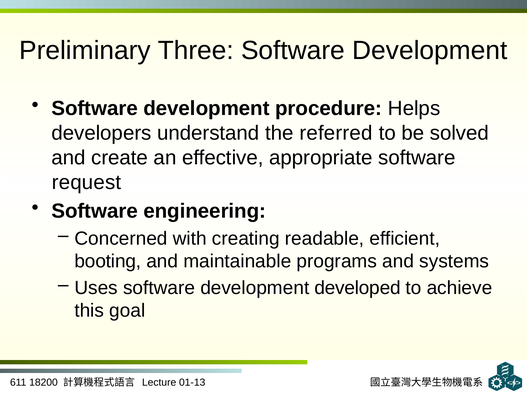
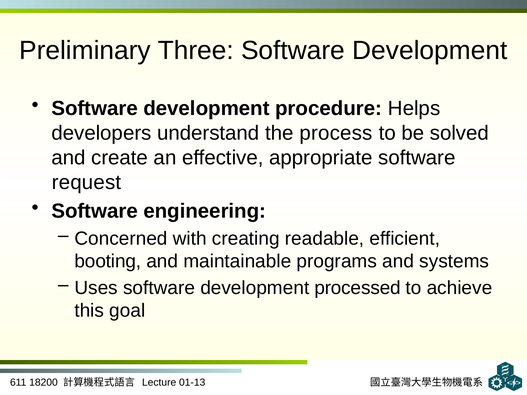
referred: referred -> process (336, 133)
developed: developed -> processed (358, 288)
